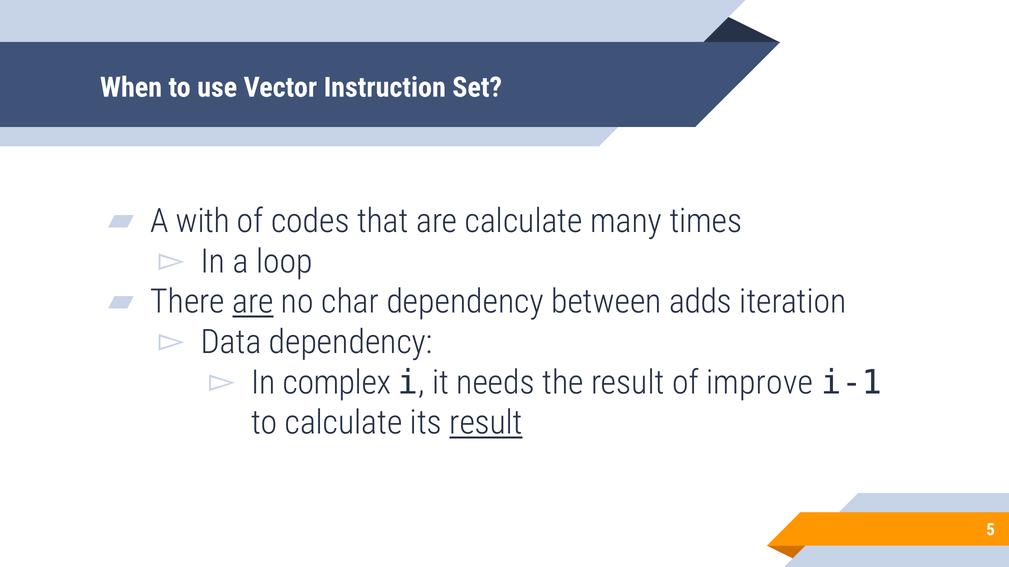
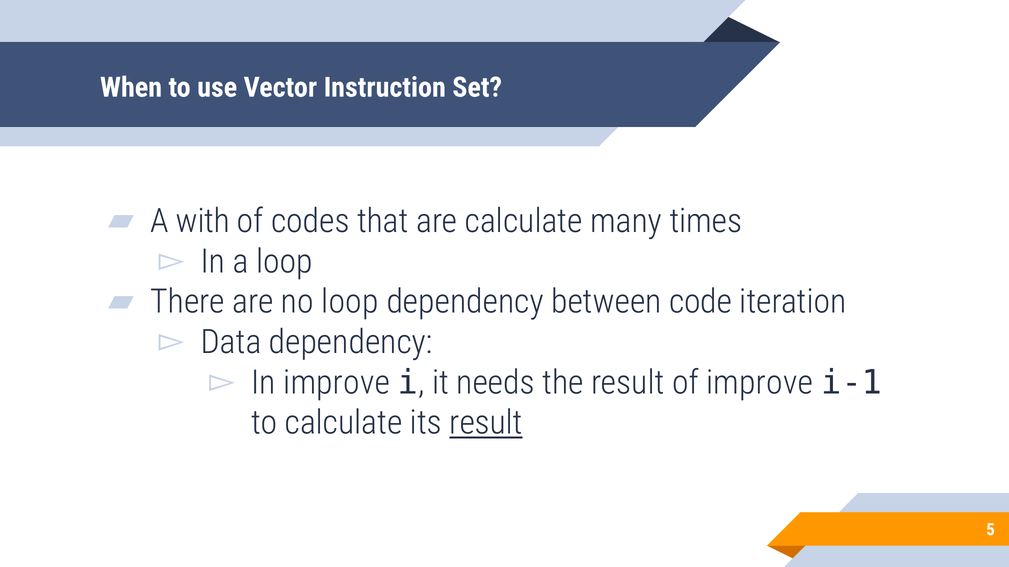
are underline: present -> none (253, 302)
no char: char -> loop (350, 302)
adds: adds -> code (701, 302)
In complex: complex -> improve (337, 383)
